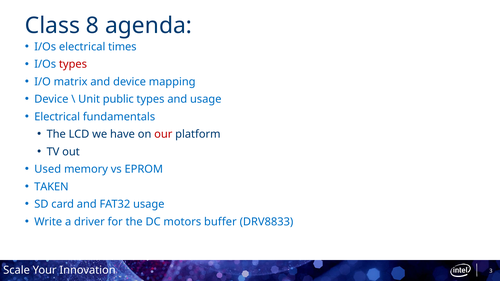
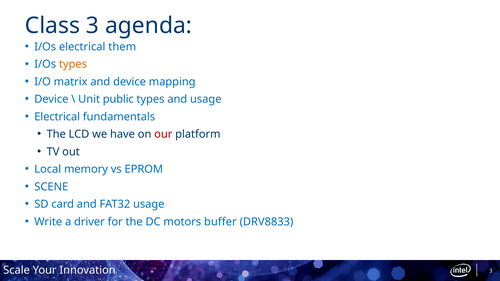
Class 8: 8 -> 3 (93, 26)
times: times -> them (122, 47)
types colour: red -> orange (73, 64)
Used: Used -> Local (48, 169)
TAKEN: TAKEN -> SCENE (51, 187)
